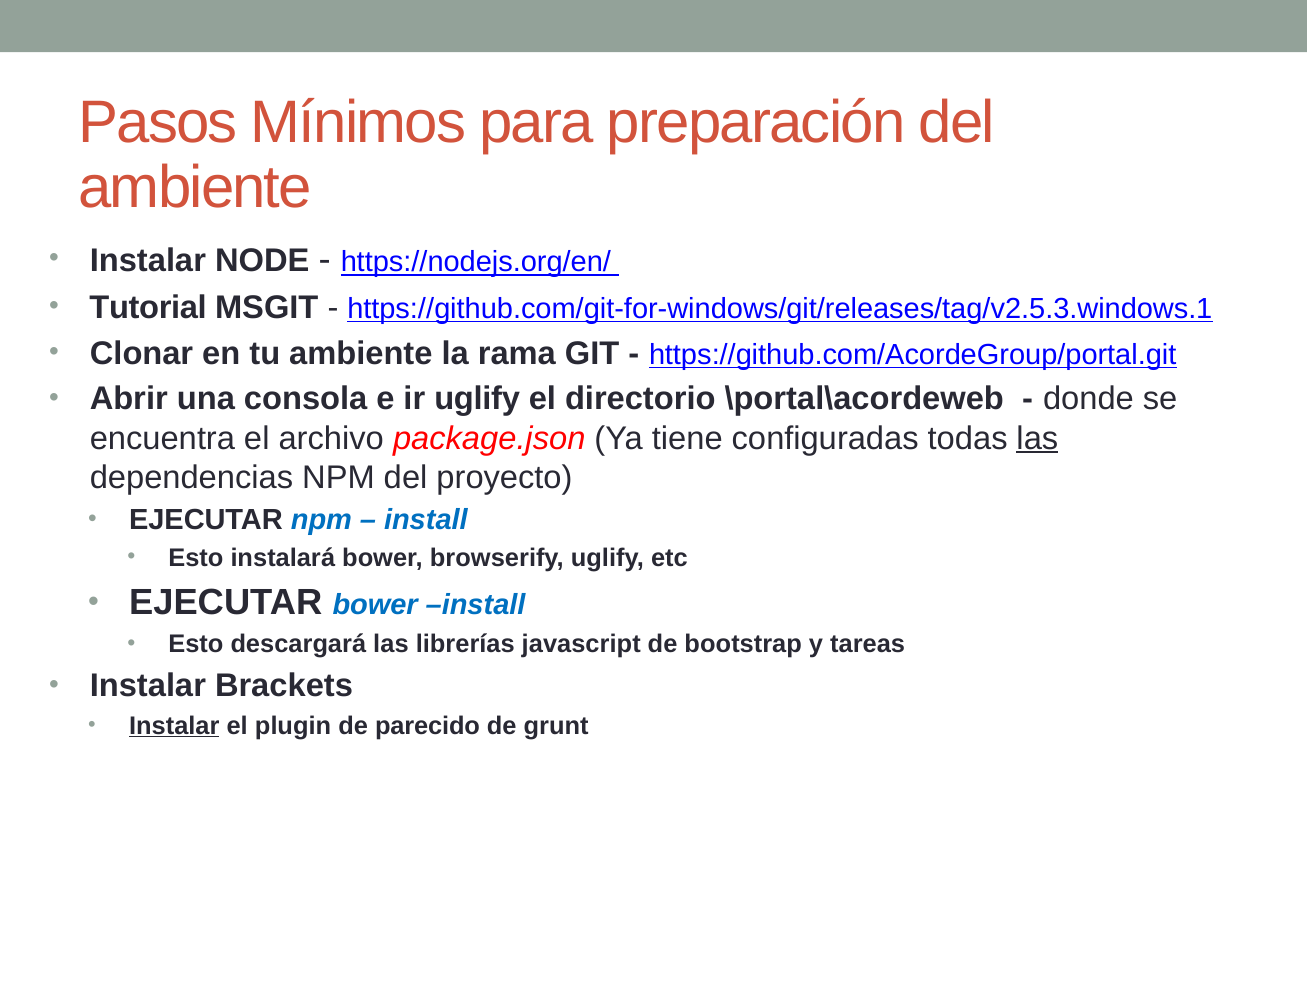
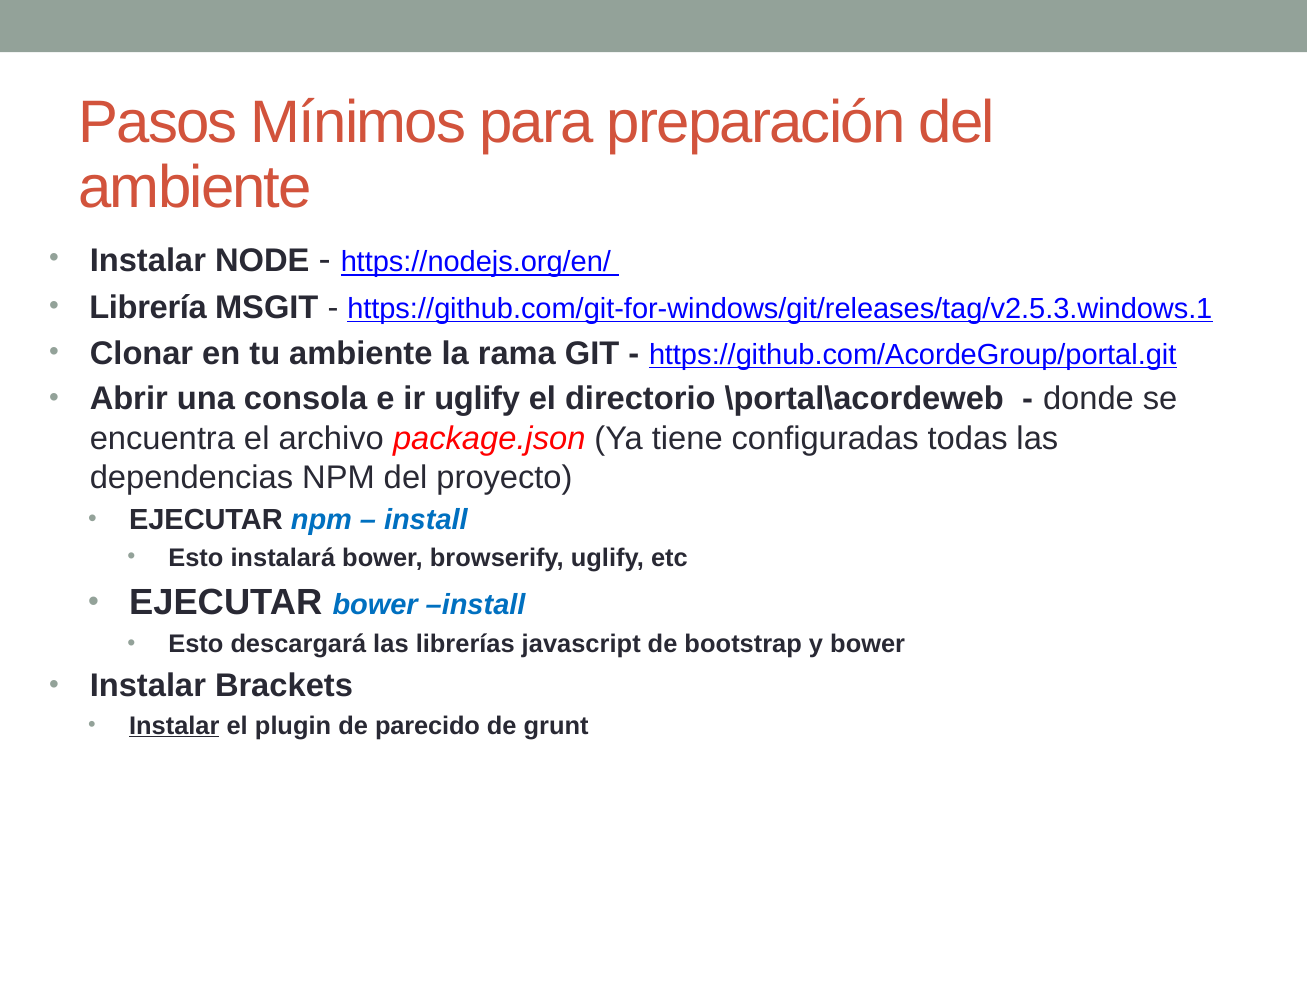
Tutorial: Tutorial -> Librería (148, 307)
las underline: present -> none (1037, 438)
y tareas: tareas -> bower (868, 644)
